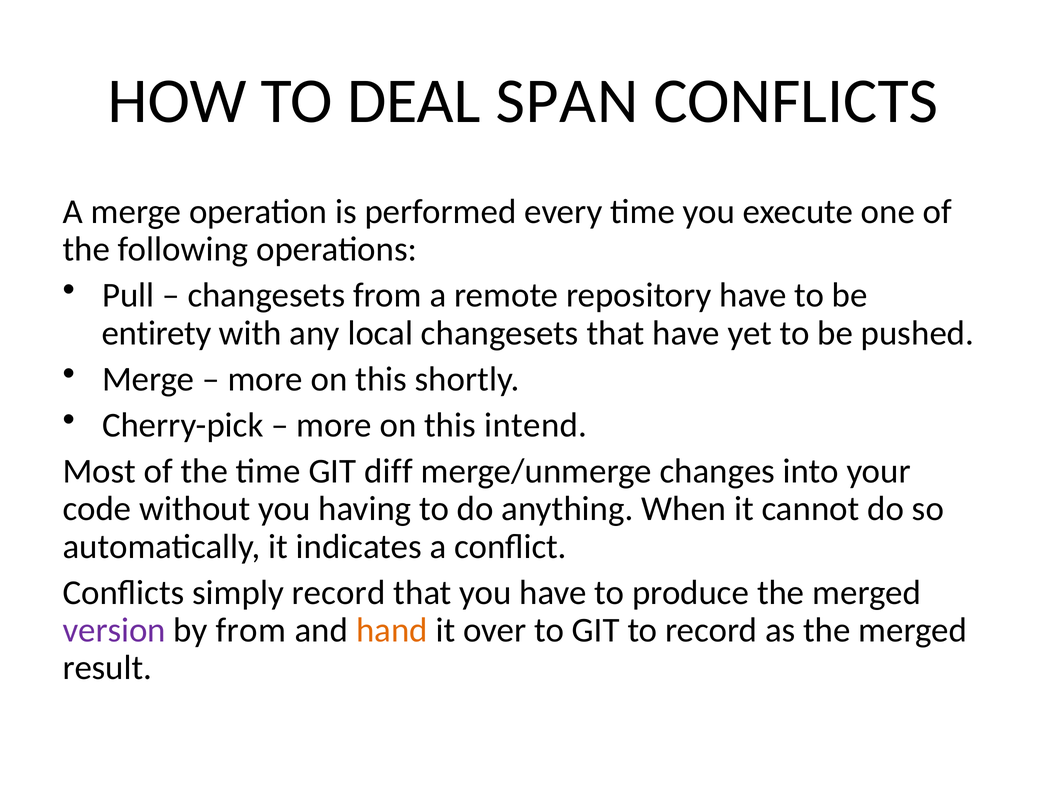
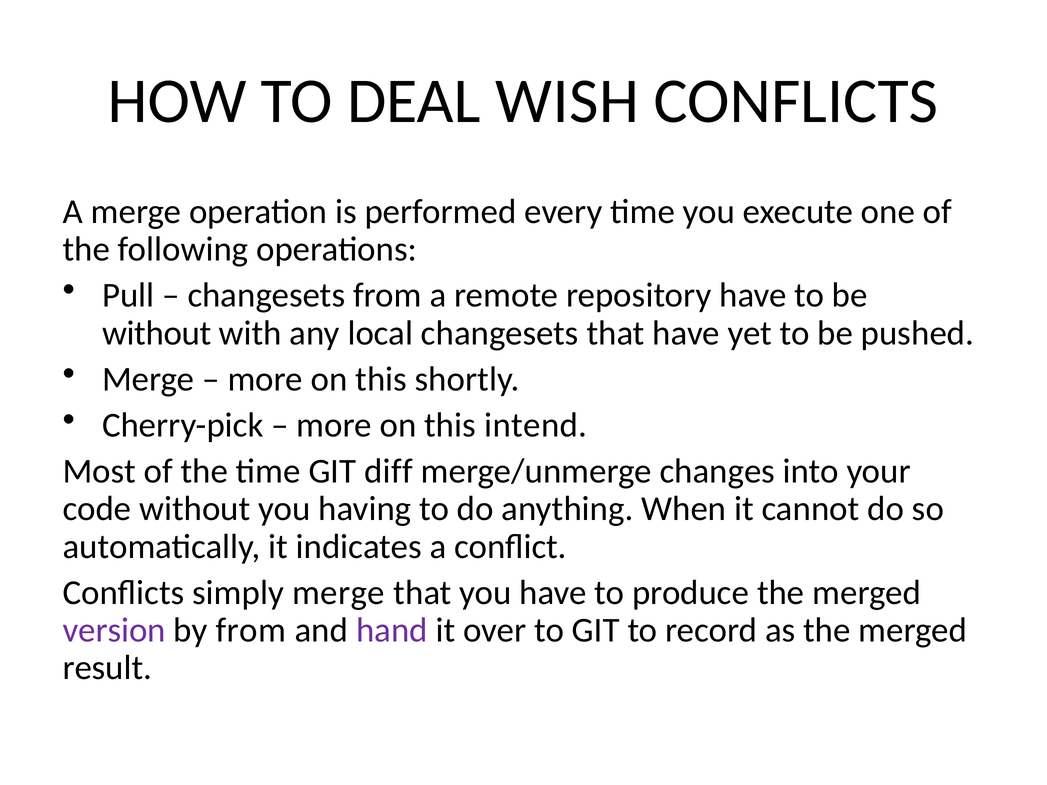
SPAN: SPAN -> WISH (567, 101)
entirety: entirety -> without (157, 333)
simply record: record -> merge (338, 593)
hand colour: orange -> purple (392, 630)
